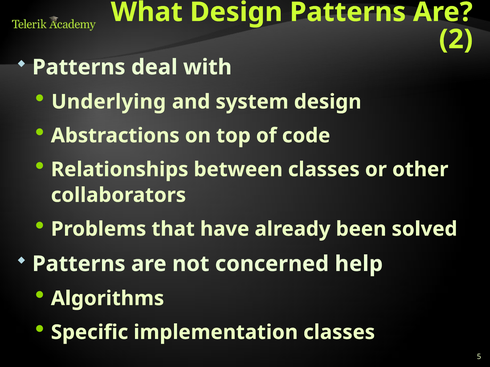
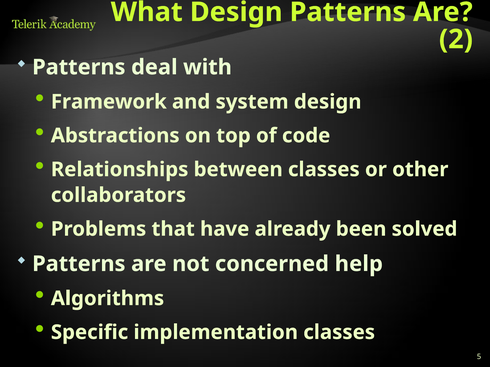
Underlying: Underlying -> Framework (109, 102)
